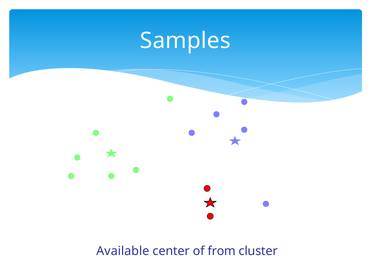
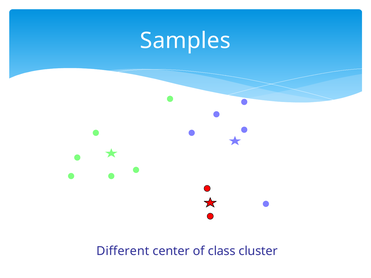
Available: Available -> Different (123, 251)
from: from -> class (222, 251)
